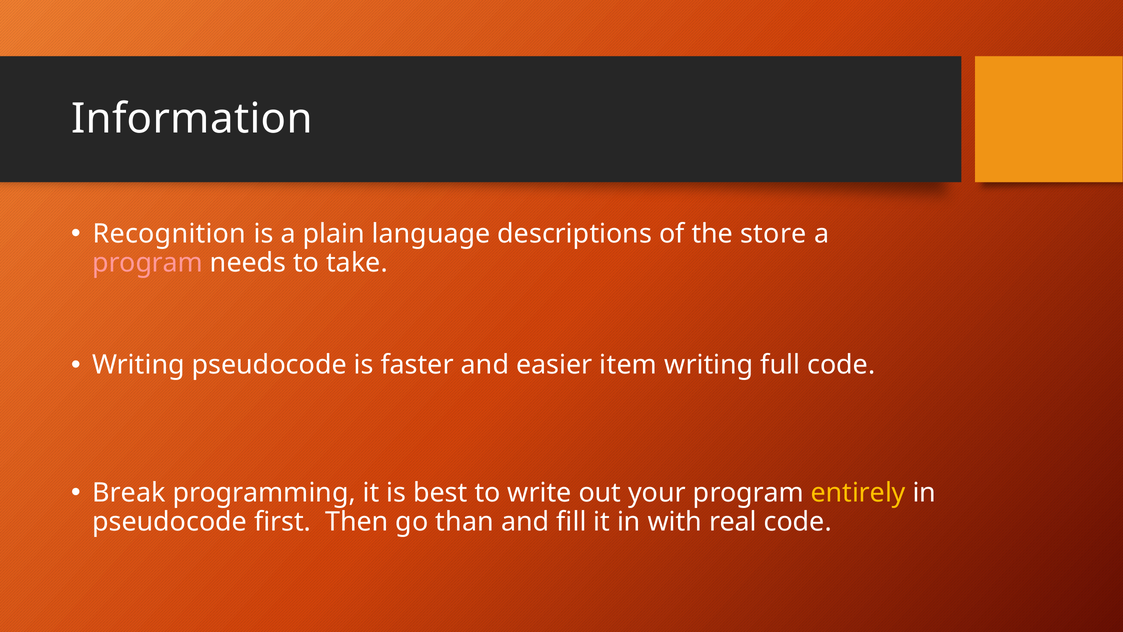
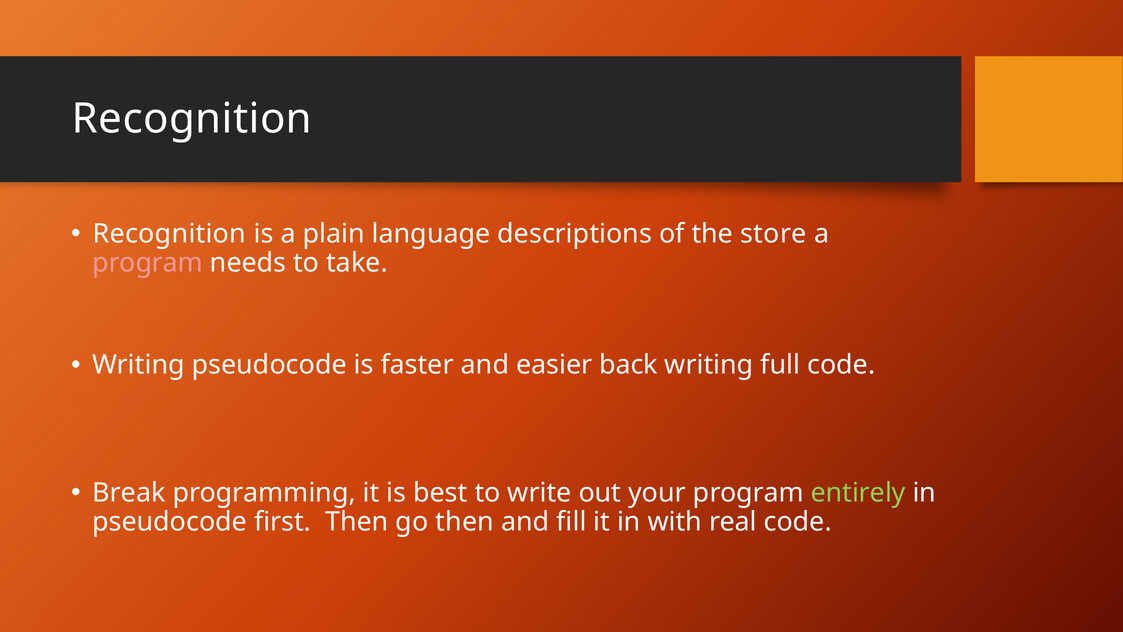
Information: Information -> Recognition (192, 119)
item: item -> back (629, 365)
entirely colour: yellow -> light green (858, 493)
go than: than -> then (465, 522)
